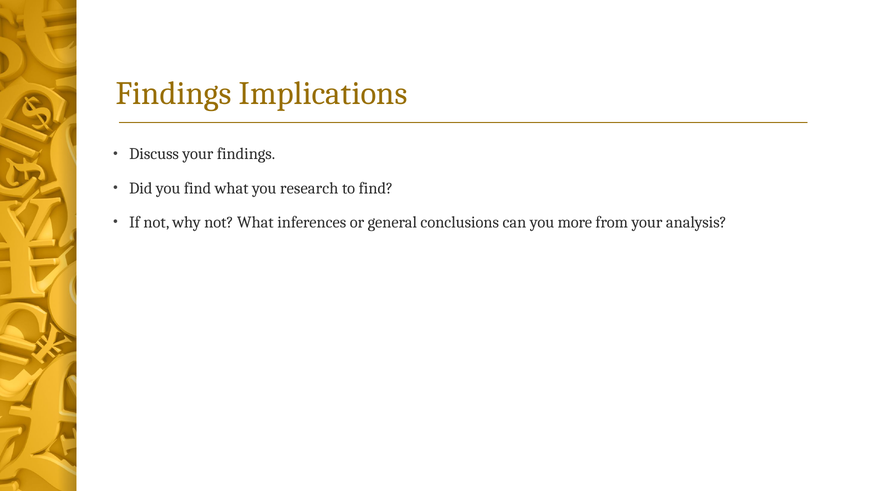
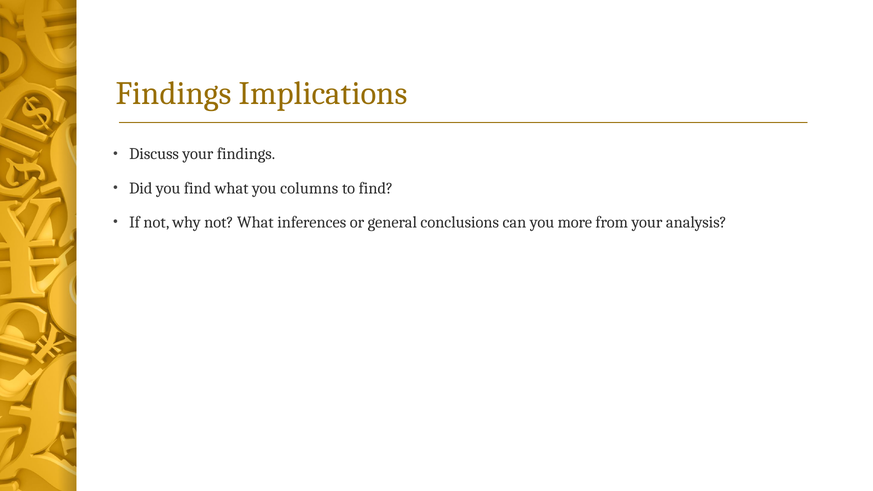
research: research -> columns (309, 188)
